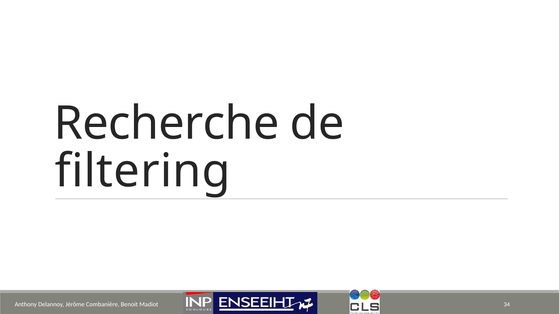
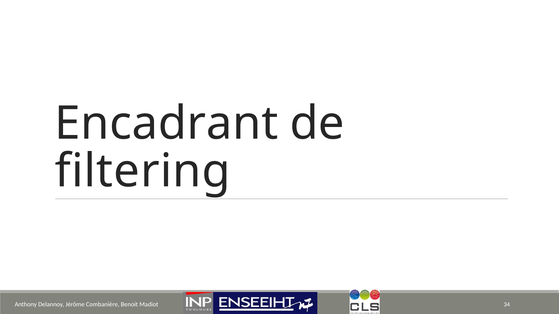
Recherche: Recherche -> Encadrant (166, 124)
